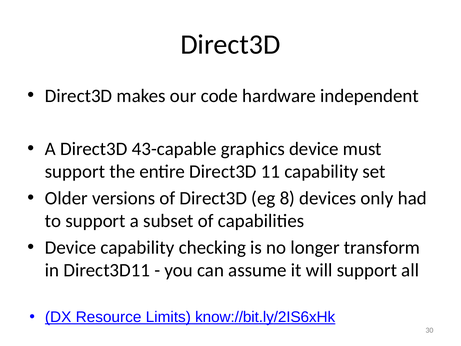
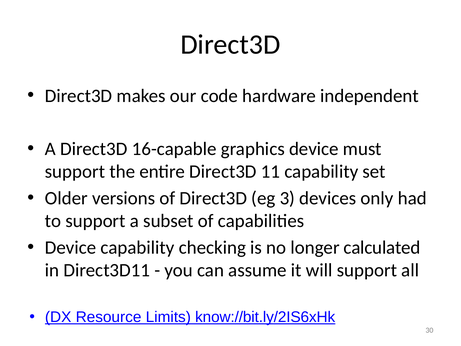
43-capable: 43-capable -> 16-capable (174, 149)
8: 8 -> 3 (287, 198)
transform: transform -> calculated (382, 247)
